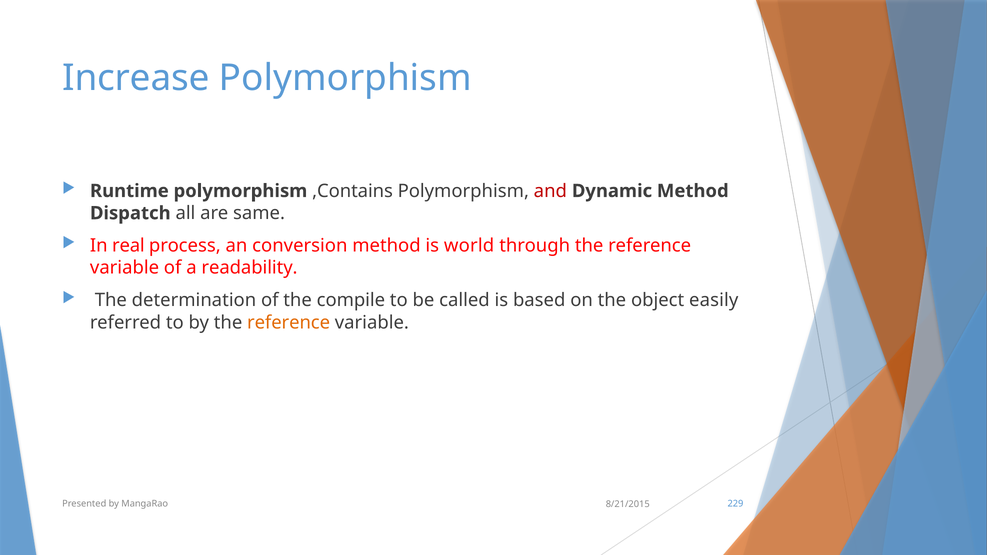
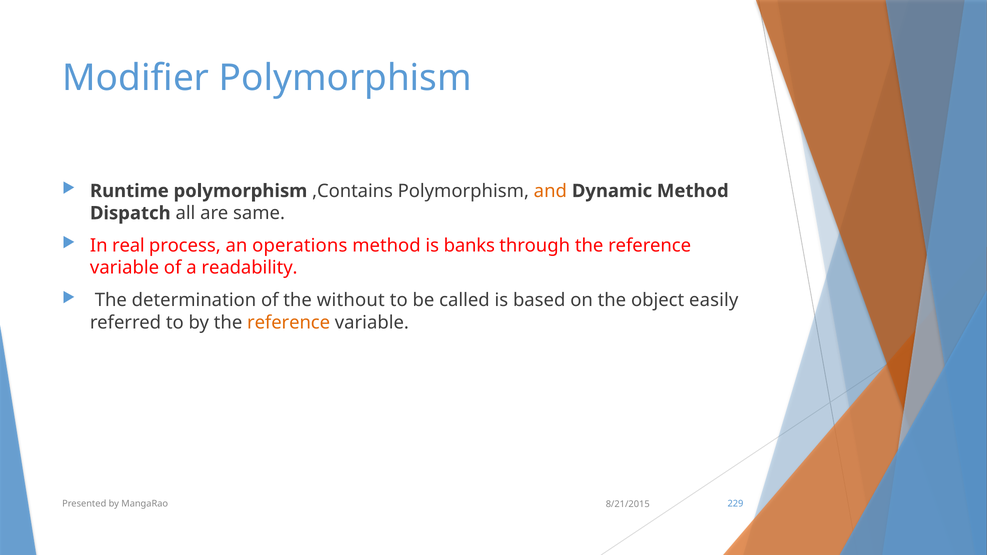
Increase: Increase -> Modifier (136, 78)
and colour: red -> orange (550, 191)
conversion: conversion -> operations (300, 246)
world: world -> banks (469, 246)
compile: compile -> without (351, 300)
